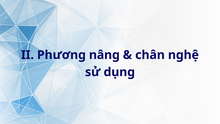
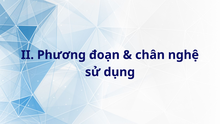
nâng: nâng -> đoạn (104, 55)
